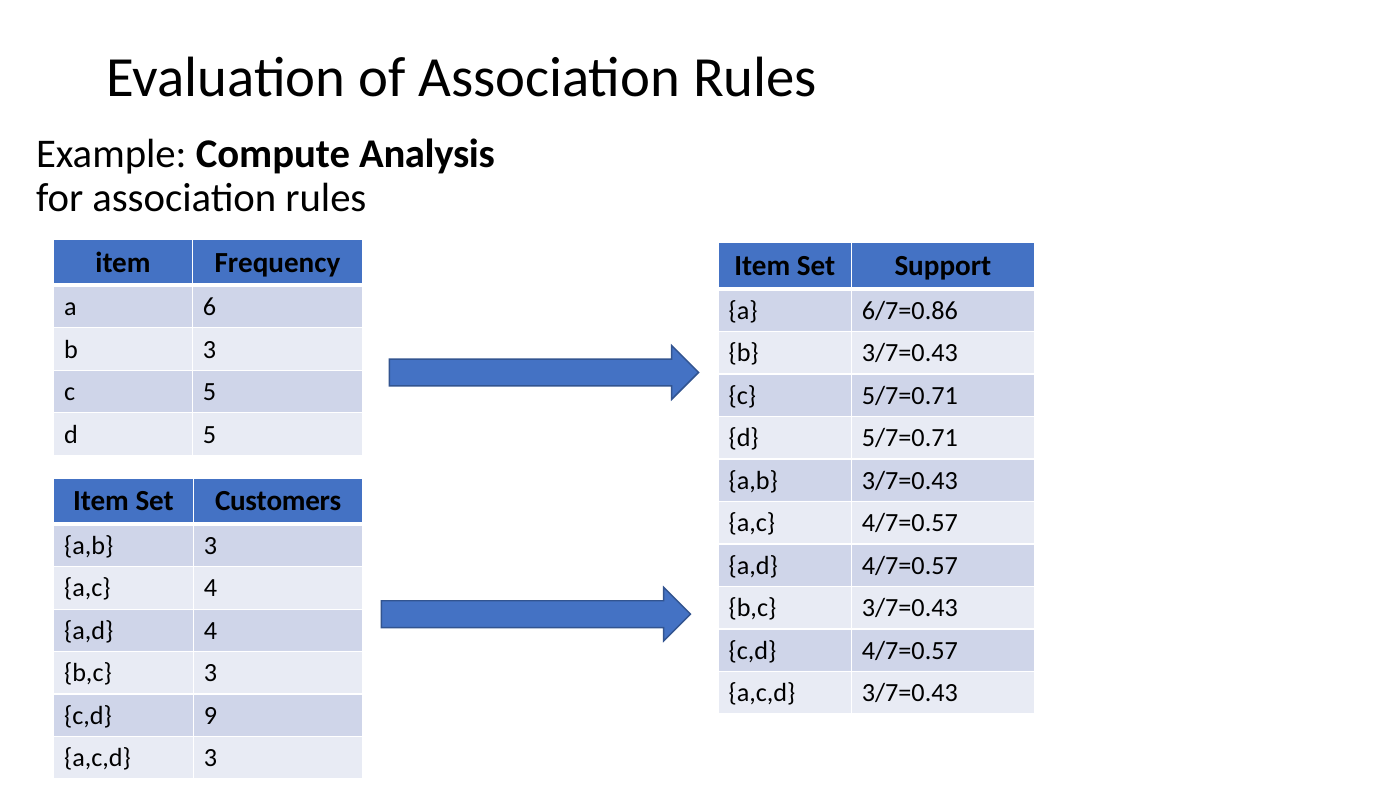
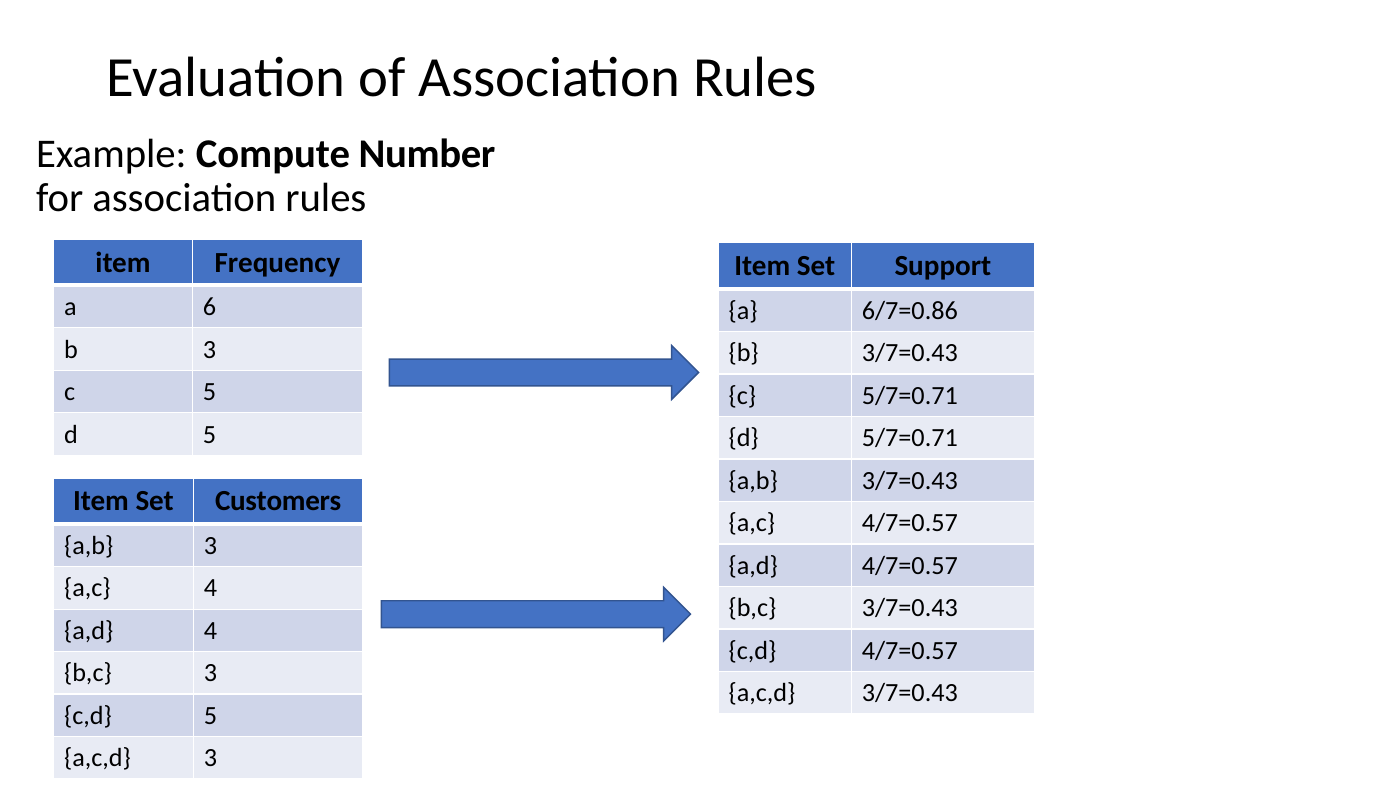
Analysis: Analysis -> Number (427, 154)
c,d 9: 9 -> 5 (210, 715)
